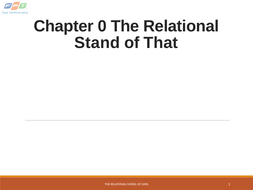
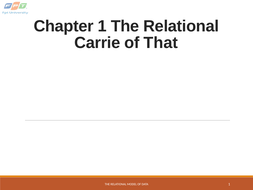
Chapter 0: 0 -> 1 (102, 26)
Stand: Stand -> Carrie (97, 43)
